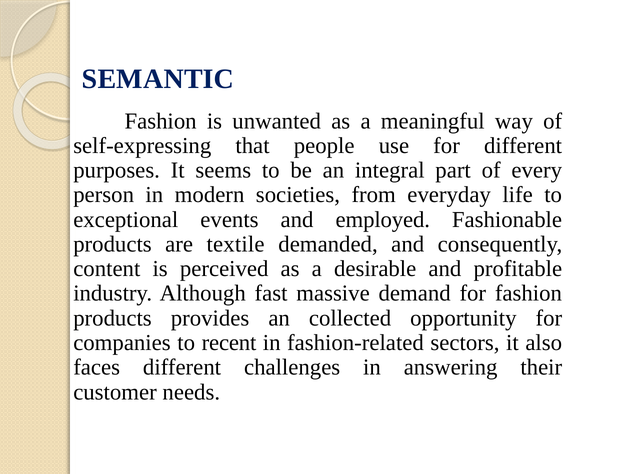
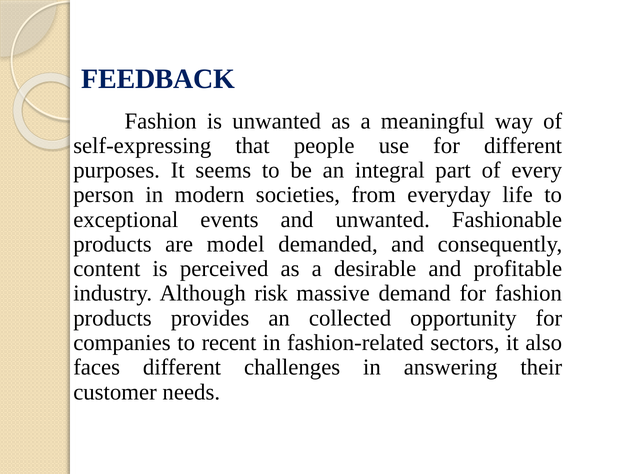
SEMANTIC: SEMANTIC -> FEEDBACK (158, 79)
and employed: employed -> unwanted (383, 219)
textile: textile -> model (236, 244)
fast: fast -> risk (271, 293)
